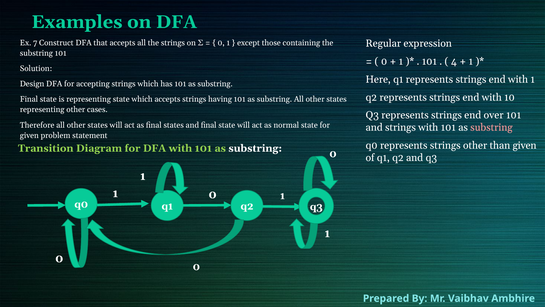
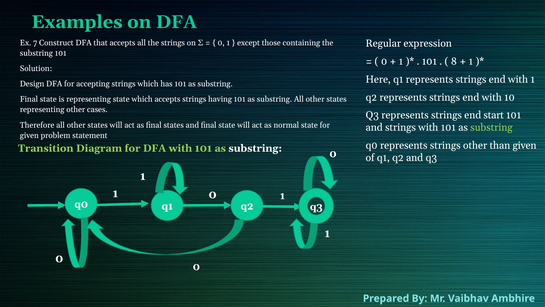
4: 4 -> 8 (454, 61)
over: over -> start (494, 115)
substring colour: pink -> light green (491, 127)
